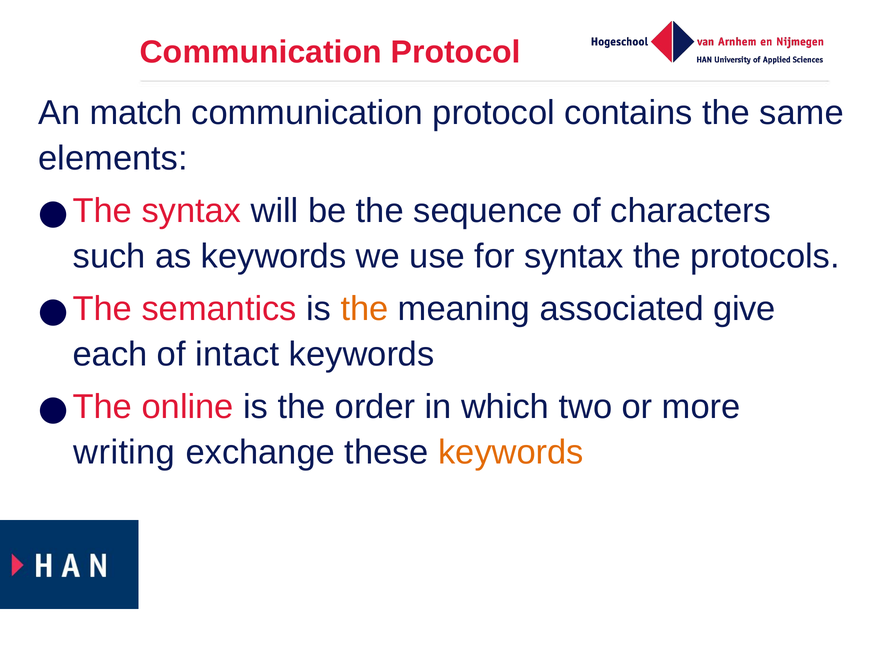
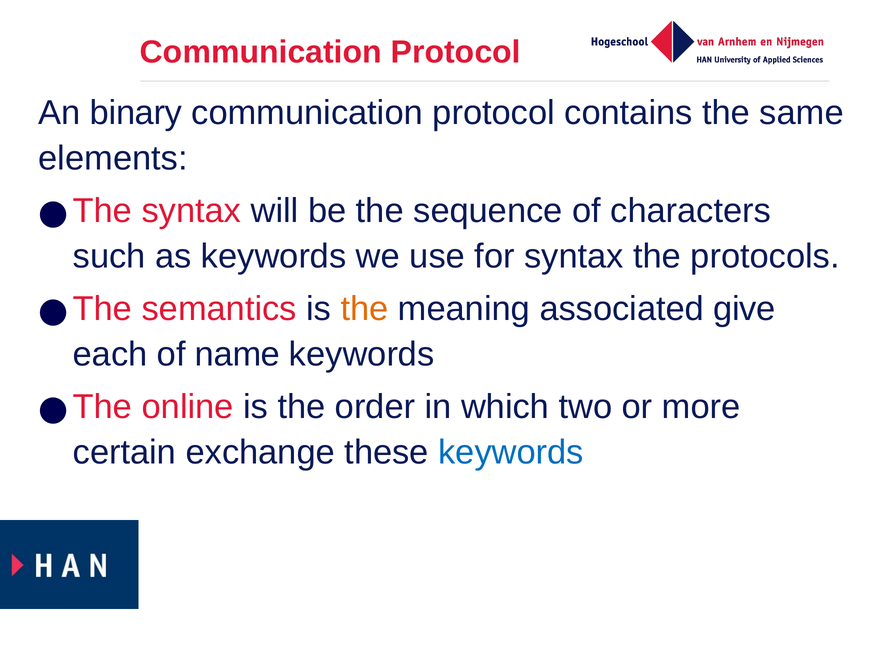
match: match -> binary (136, 113)
intact: intact -> name (238, 354)
writing: writing -> certain (125, 452)
keywords colour: orange -> blue (511, 452)
